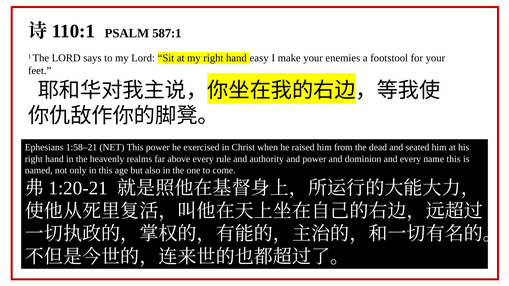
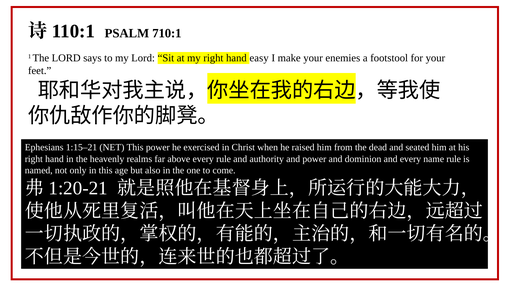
587:1: 587:1 -> 710:1 (167, 33)
1:58–21: 1:58–21 -> 1:15–21 (81, 148)
name this: this -> rule (454, 159)
